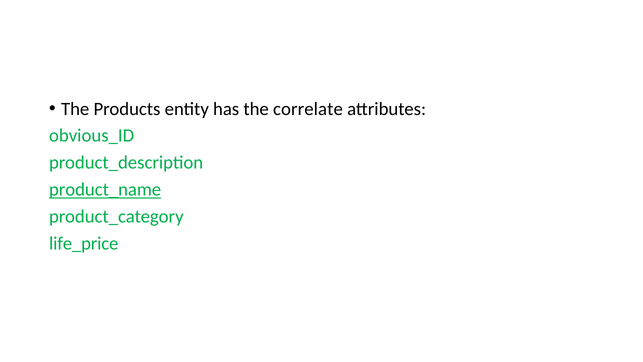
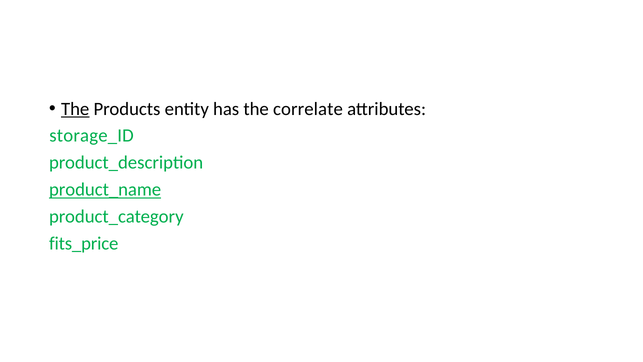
The underline: none -> present (75, 109)
obvious_ID: obvious_ID -> storage_ID (92, 136)
life_price: life_price -> fits_price (84, 244)
